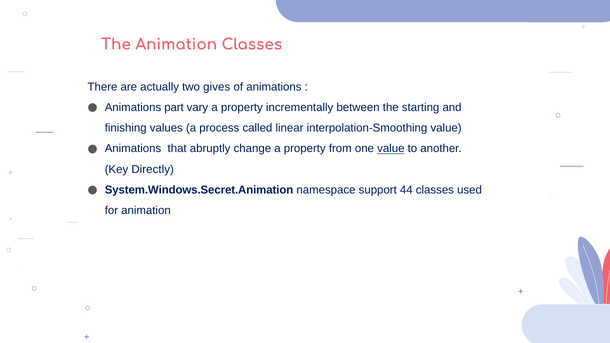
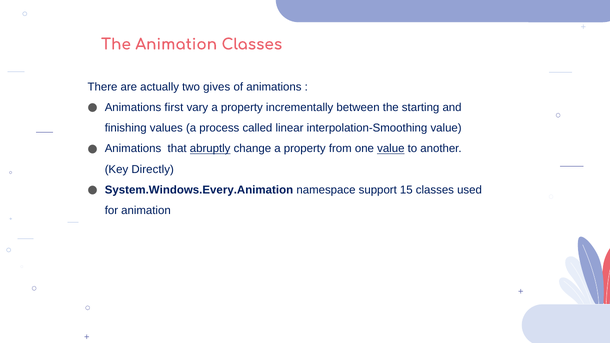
part: part -> first (174, 108)
abruptly underline: none -> present (210, 149)
System.Windows.Secret.Animation: System.Windows.Secret.Animation -> System.Windows.Every.Animation (199, 190)
44: 44 -> 15 (406, 190)
